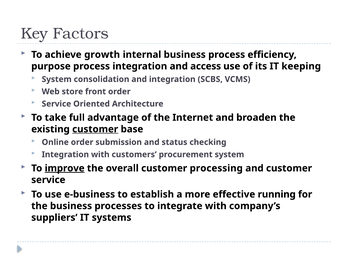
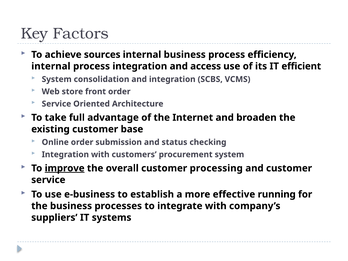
growth: growth -> sources (102, 55)
purpose: purpose -> internal (51, 66)
keeping: keeping -> efficient (301, 66)
customer underline: present -> none (95, 129)
